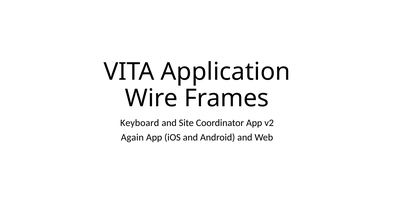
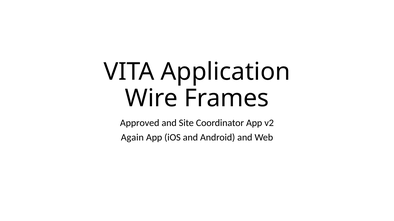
Keyboard: Keyboard -> Approved (140, 123)
